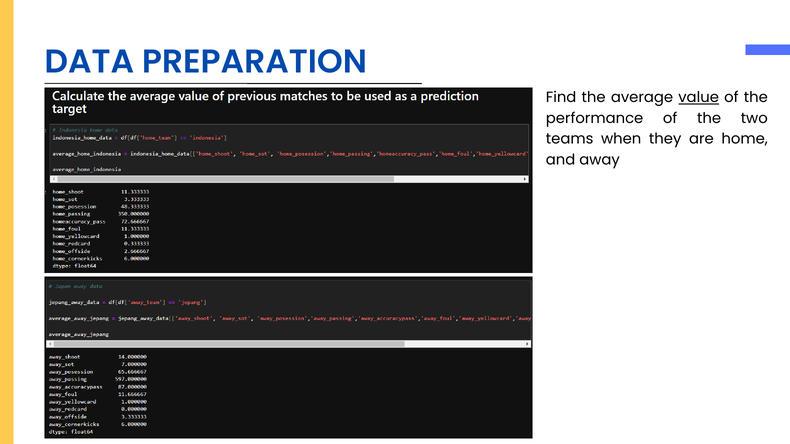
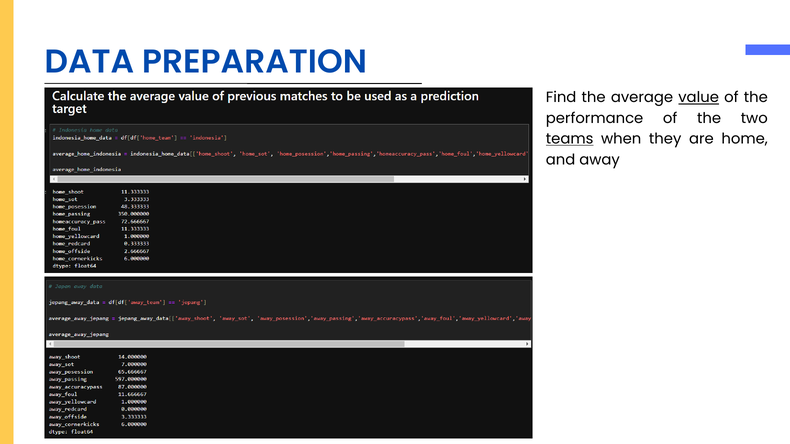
teams underline: none -> present (570, 139)
